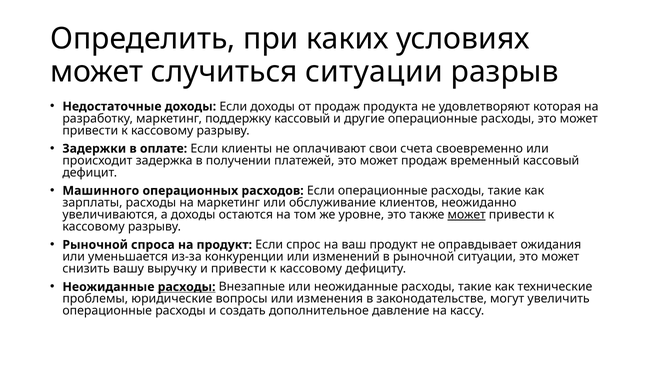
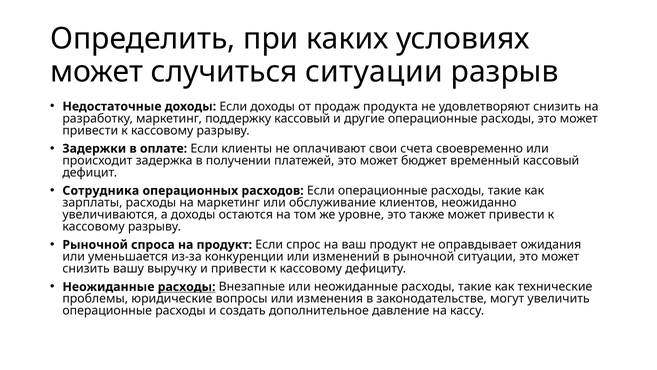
удовлетворяют которая: которая -> снизить (557, 106)
может продаж: продаж -> бюджет (424, 160)
Машинного: Машинного -> Сотрудника (101, 190)
может underline: present -> none (467, 214)
